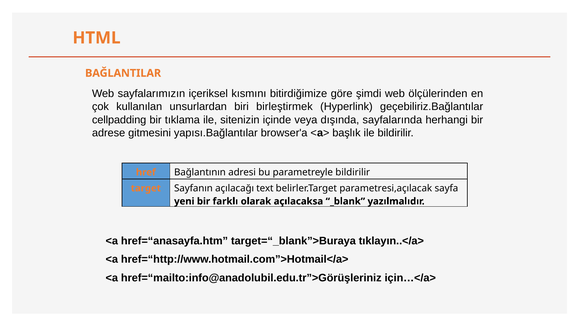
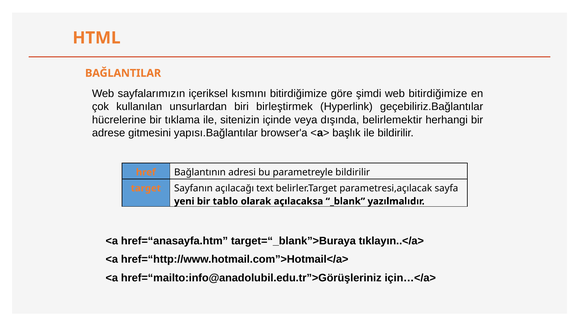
web ölçülerinden: ölçülerinden -> bitirdiğimize (438, 94)
cellpadding: cellpadding -> hücrelerine (119, 120)
sayfalarında: sayfalarında -> belirlemektir (392, 120)
farklı: farklı -> tablo (225, 201)
